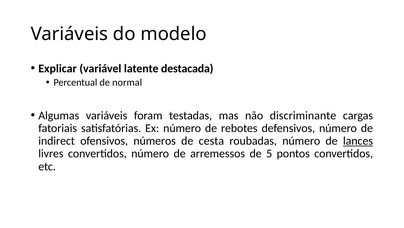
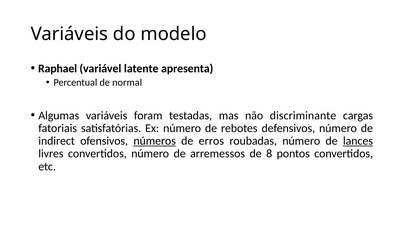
Explicar: Explicar -> Raphael (58, 68)
destacada: destacada -> apresenta (187, 68)
números underline: none -> present (155, 141)
cesta: cesta -> erros (211, 141)
5: 5 -> 8 (269, 153)
